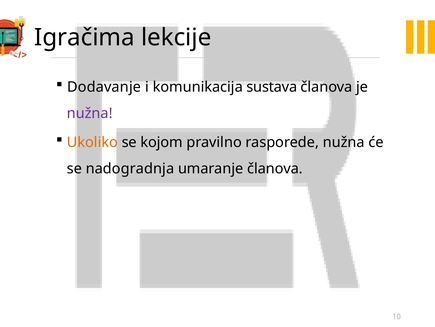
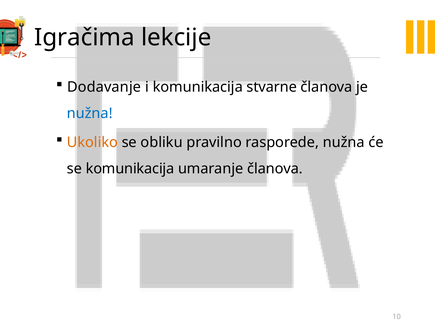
sustava: sustava -> stvarne (272, 87)
nužna colour: purple -> blue (90, 113)
kojom: kojom -> obliku (162, 142)
se nadogradnja: nadogradnja -> komunikacija (130, 168)
